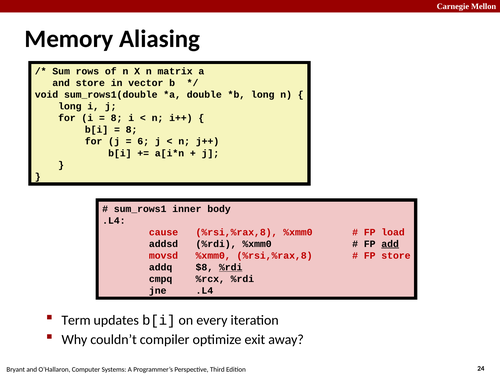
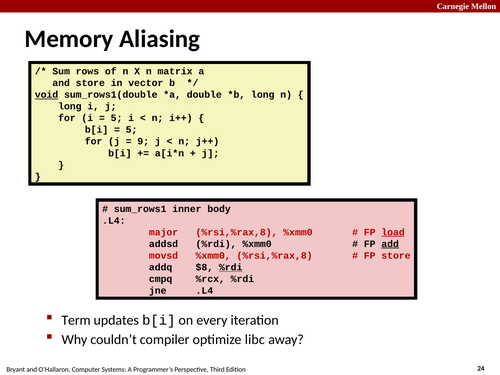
void underline: none -> present (47, 95)
8: 8 -> 5 (117, 118)
8: 8 -> 5 (132, 130)
6: 6 -> 9 (143, 141)
cause: cause -> major (164, 232)
load underline: none -> present (393, 232)
exit: exit -> libc (255, 340)
